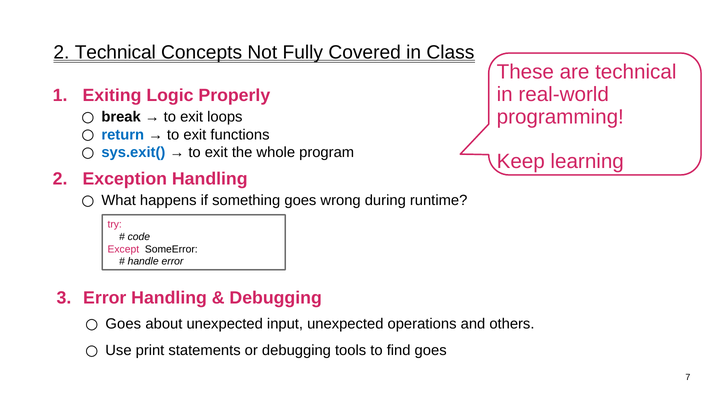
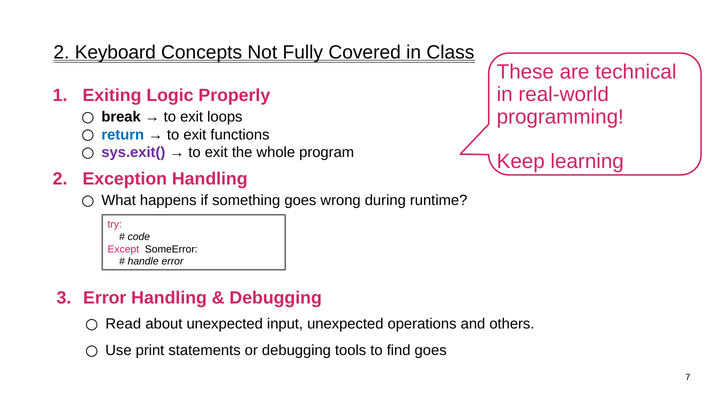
2 Technical: Technical -> Keyboard (115, 53)
sys.exit( colour: blue -> purple (133, 152)
Goes: Goes -> Read (123, 324)
